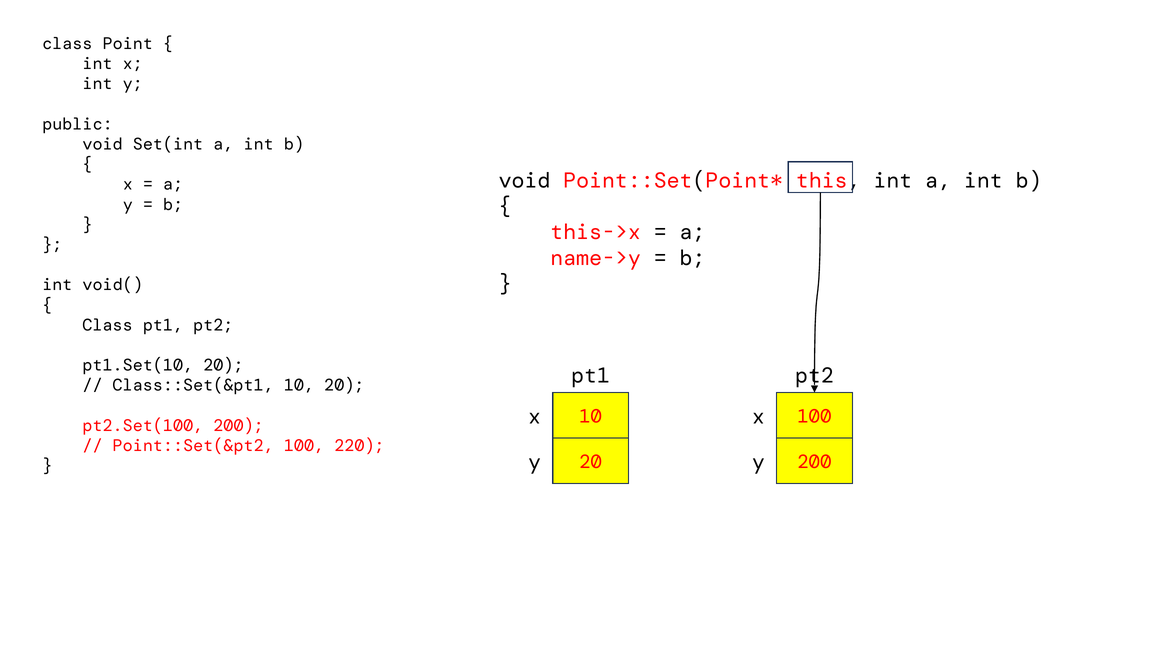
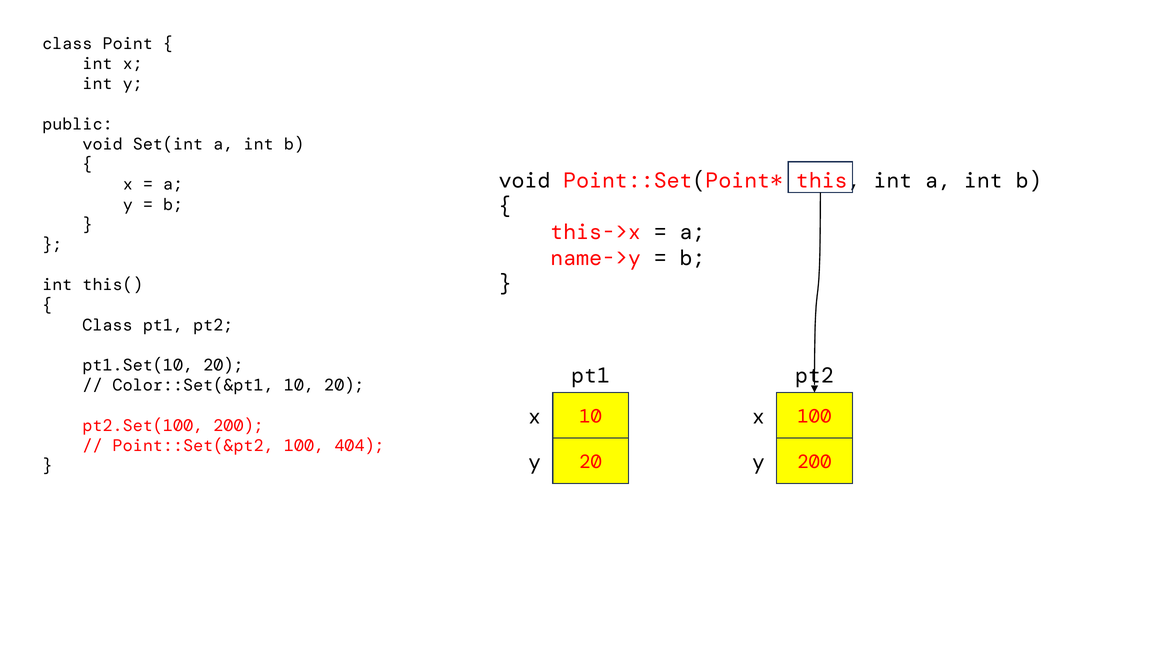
void(: void( -> this( (113, 285)
Class::Set(&pt1: Class::Set(&pt1 -> Color::Set(&pt1 (193, 386)
220: 220 -> 404 (359, 446)
